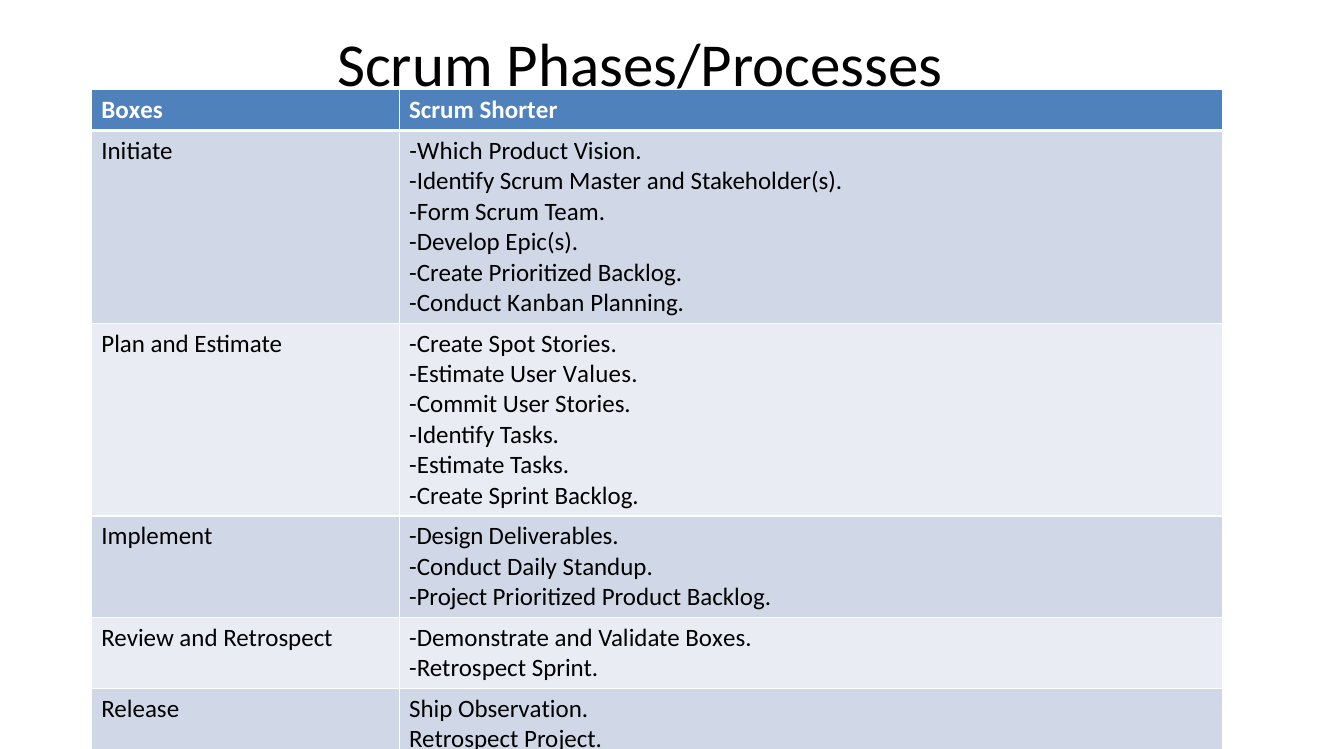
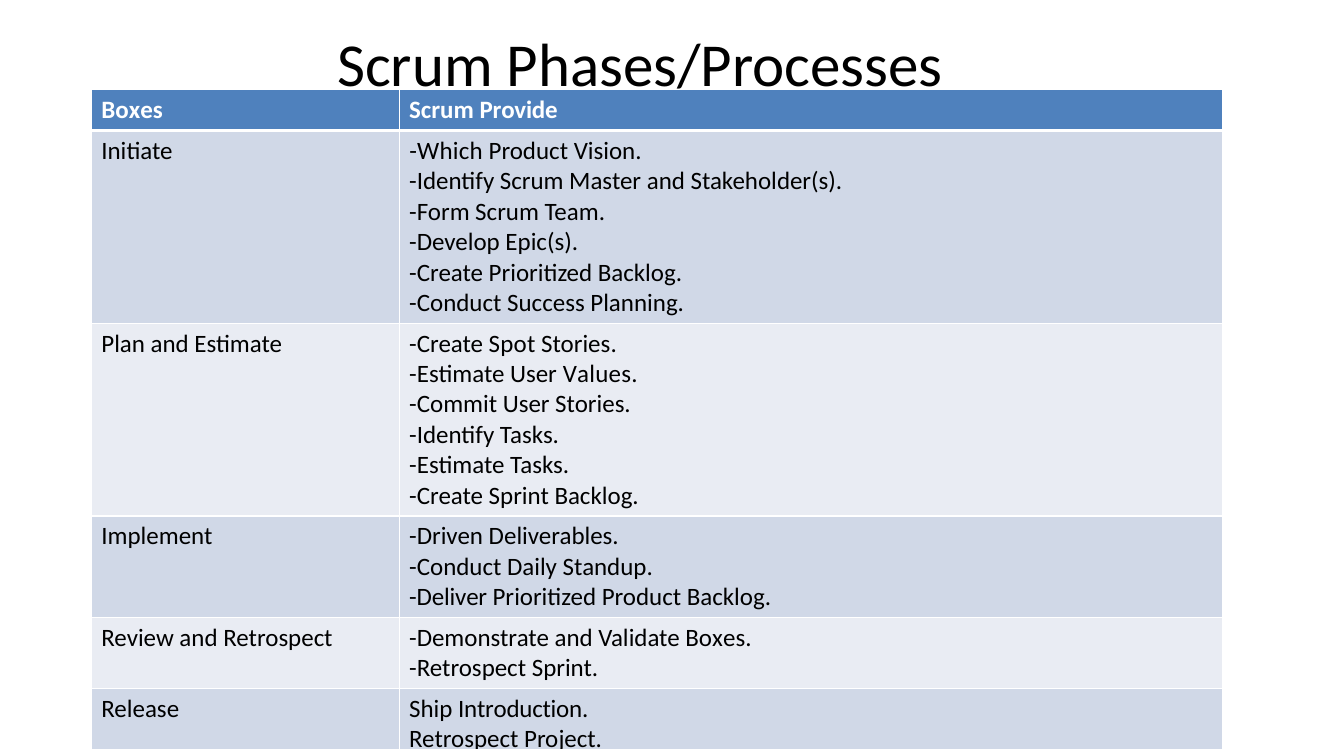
Shorter: Shorter -> Provide (519, 110)
Kanban: Kanban -> Success (546, 303)
Design: Design -> Driven (446, 536)
Project: Project -> Deliver (448, 597)
Observation: Observation -> Introduction (523, 709)
